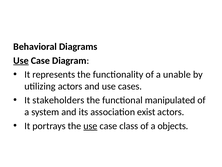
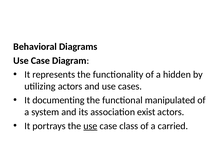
Use underline: present -> none (21, 60)
unable: unable -> hidden (177, 74)
stakeholders: stakeholders -> documenting (58, 100)
objects: objects -> carried (173, 126)
